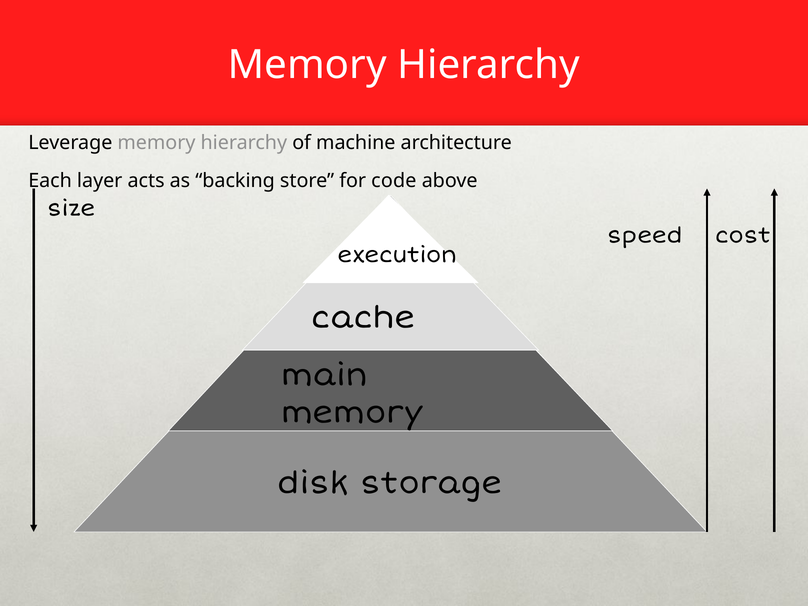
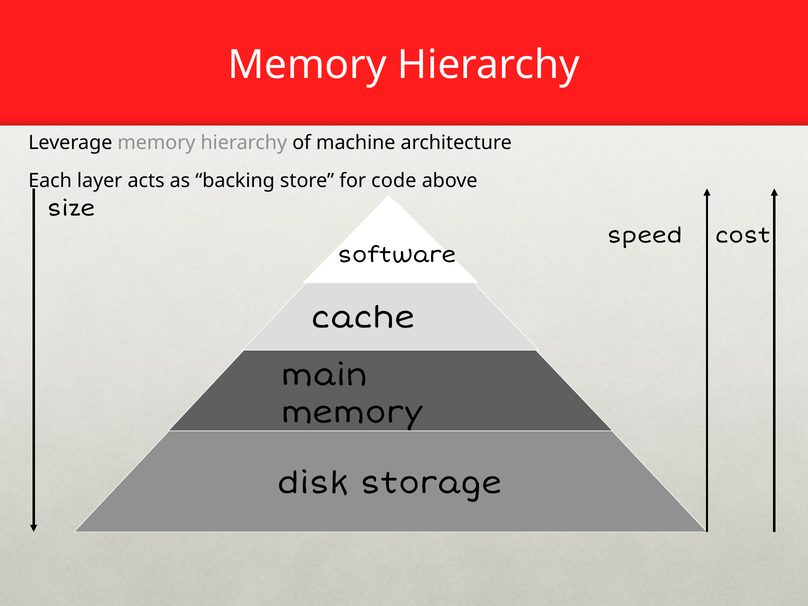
execution: execution -> software (397, 255)
